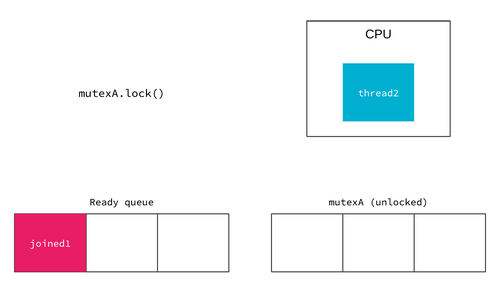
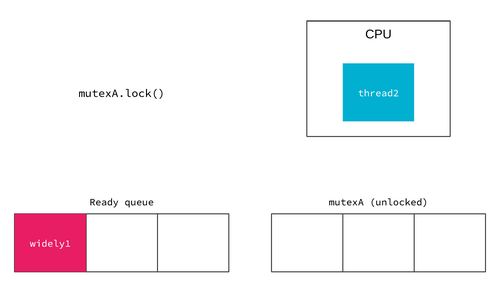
joined1: joined1 -> widely1 (50, 243)
